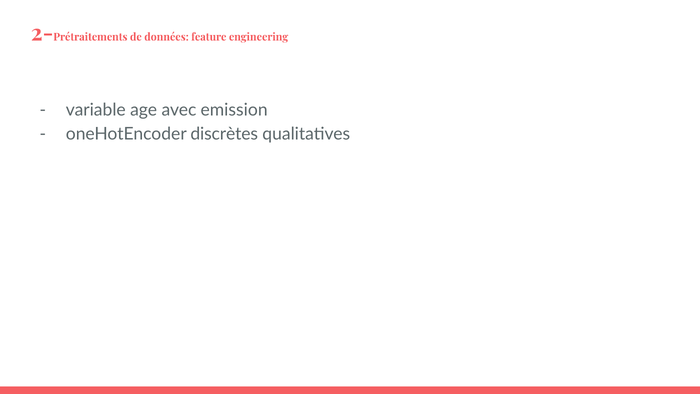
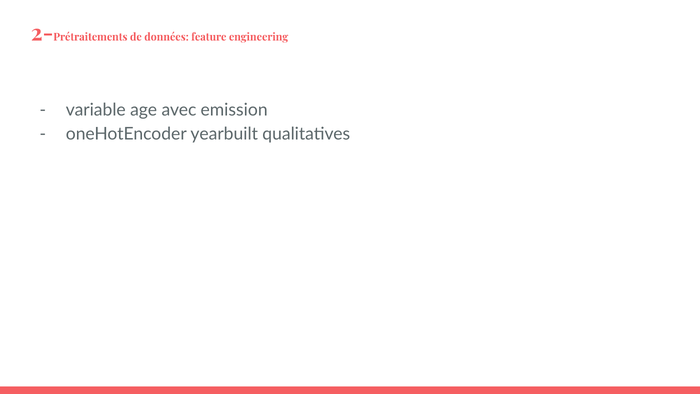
discrètes: discrètes -> yearbuilt (224, 134)
